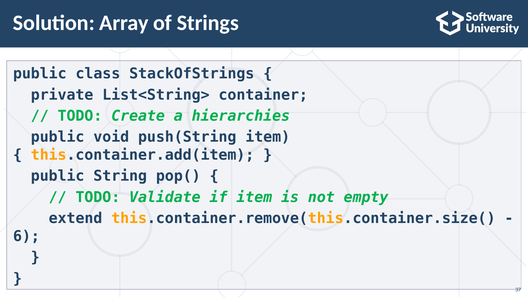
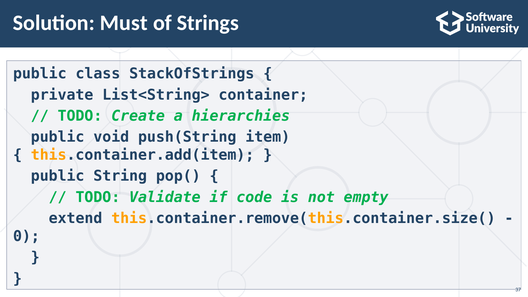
Array: Array -> Must (124, 23)
if item: item -> code (254, 197)
6: 6 -> 0 (26, 236)
